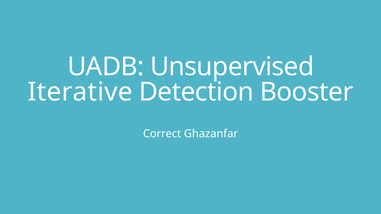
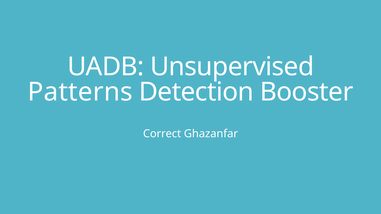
Iterative: Iterative -> Patterns (80, 92)
